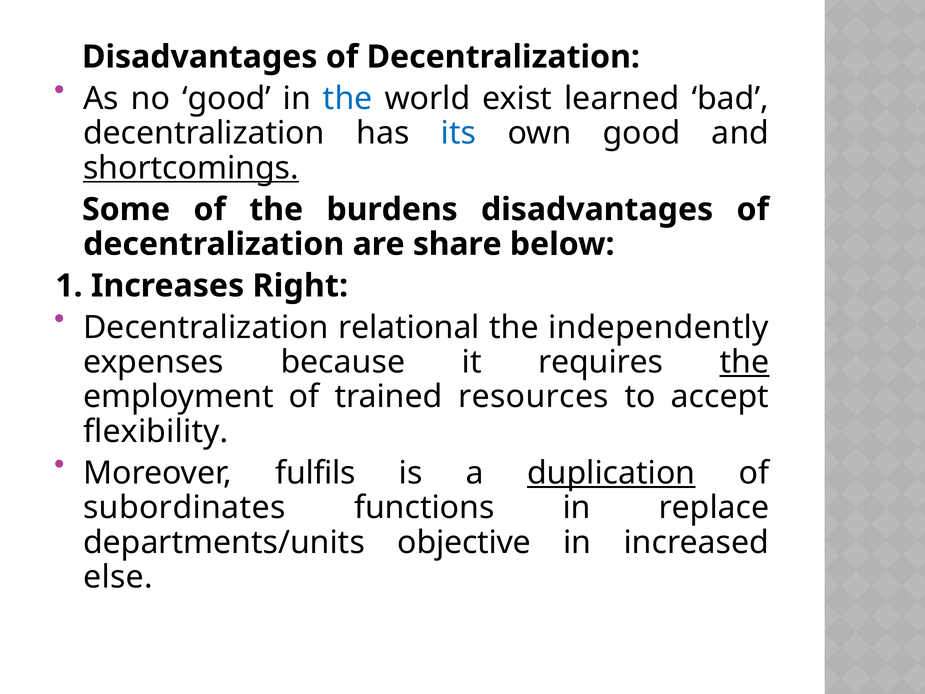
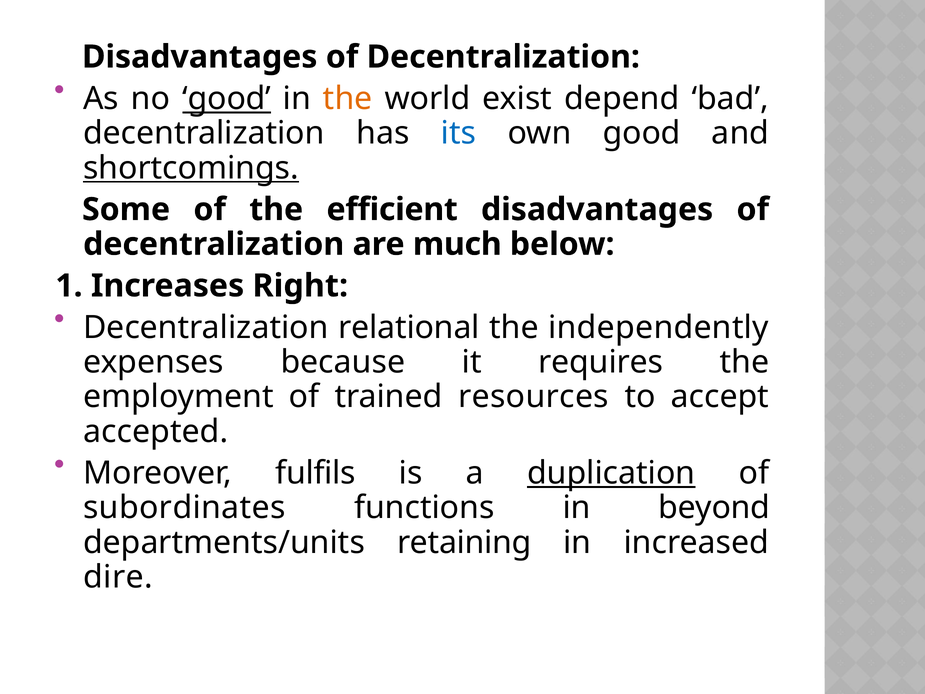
good underline: none -> present (227, 99)
the colour: blue -> orange (348, 99)
learned: learned -> depend (622, 99)
burdens: burdens -> efficient (392, 209)
share: share -> much (457, 244)
the underline: present -> none (745, 362)
flexibility: flexibility -> accepted (156, 431)
replace: replace -> beyond (714, 508)
objective: objective -> retaining (464, 542)
else: else -> dire (118, 577)
